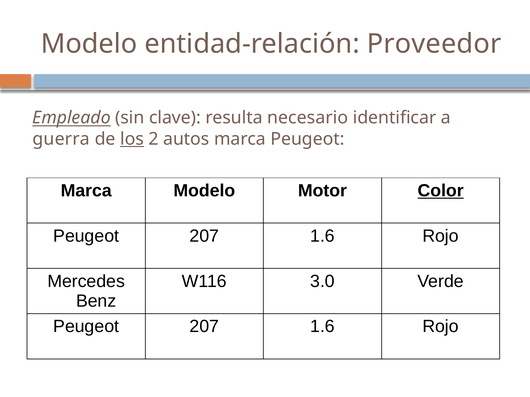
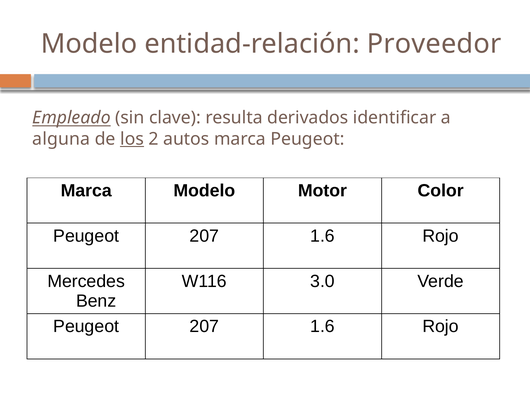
necesario: necesario -> derivados (308, 118)
guerra: guerra -> alguna (61, 139)
Color underline: present -> none (441, 191)
